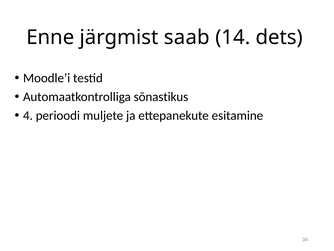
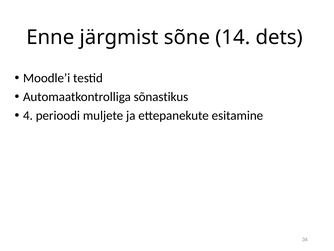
saab: saab -> sõne (187, 37)
